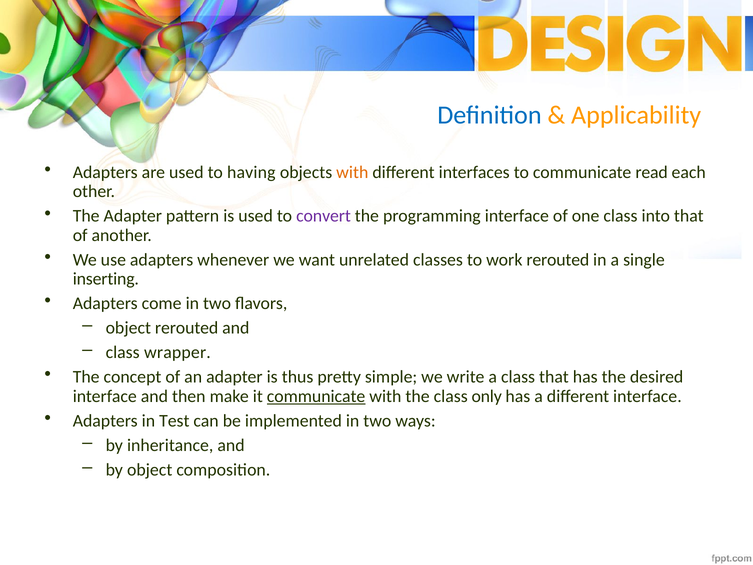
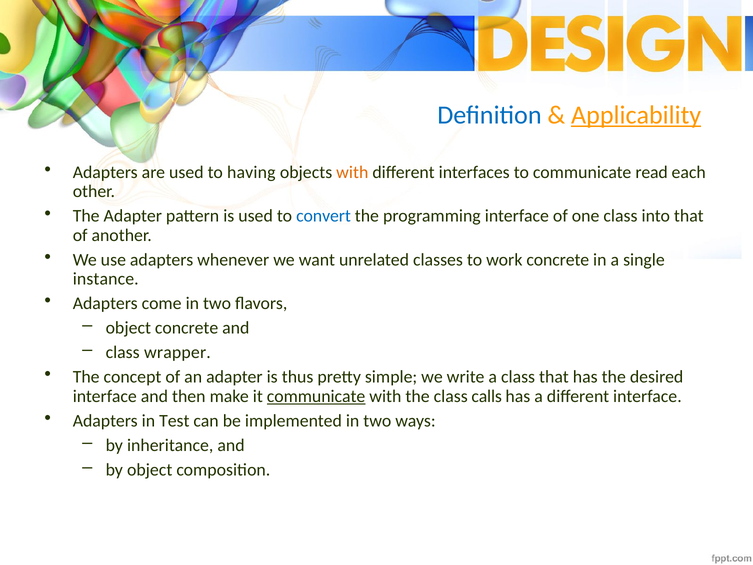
Applicability underline: none -> present (636, 115)
convert colour: purple -> blue (324, 216)
work rerouted: rerouted -> concrete (558, 260)
inserting: inserting -> instance (106, 279)
object rerouted: rerouted -> concrete (187, 328)
only: only -> calls (487, 396)
